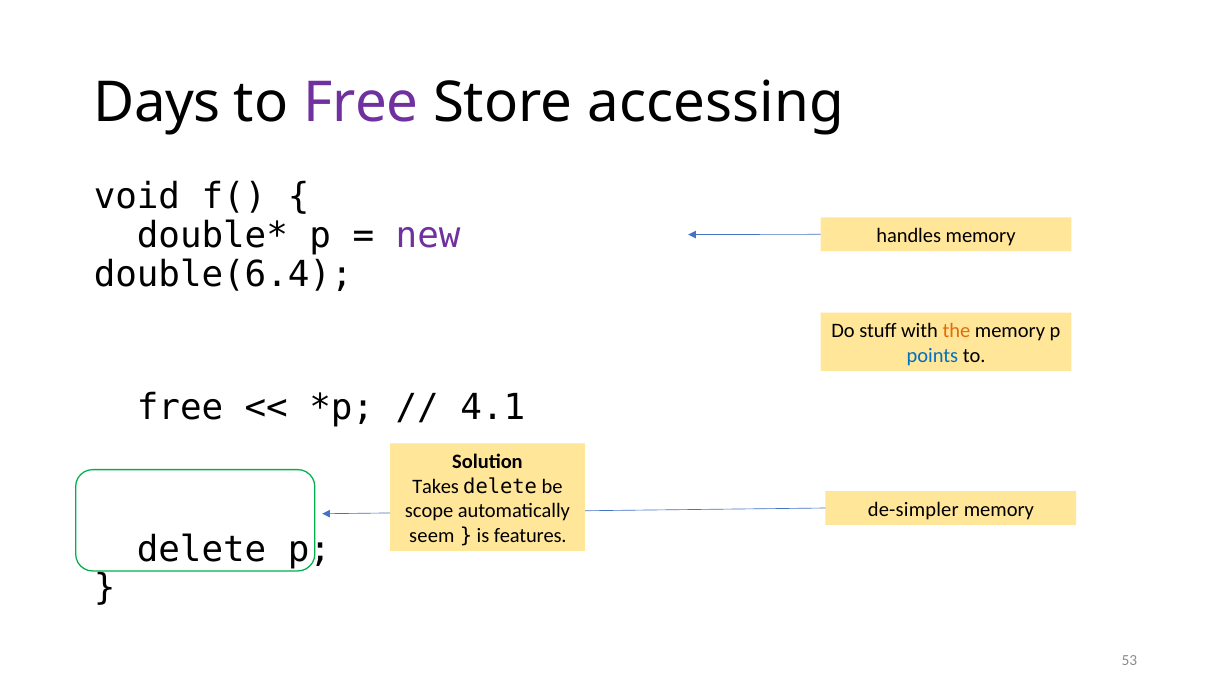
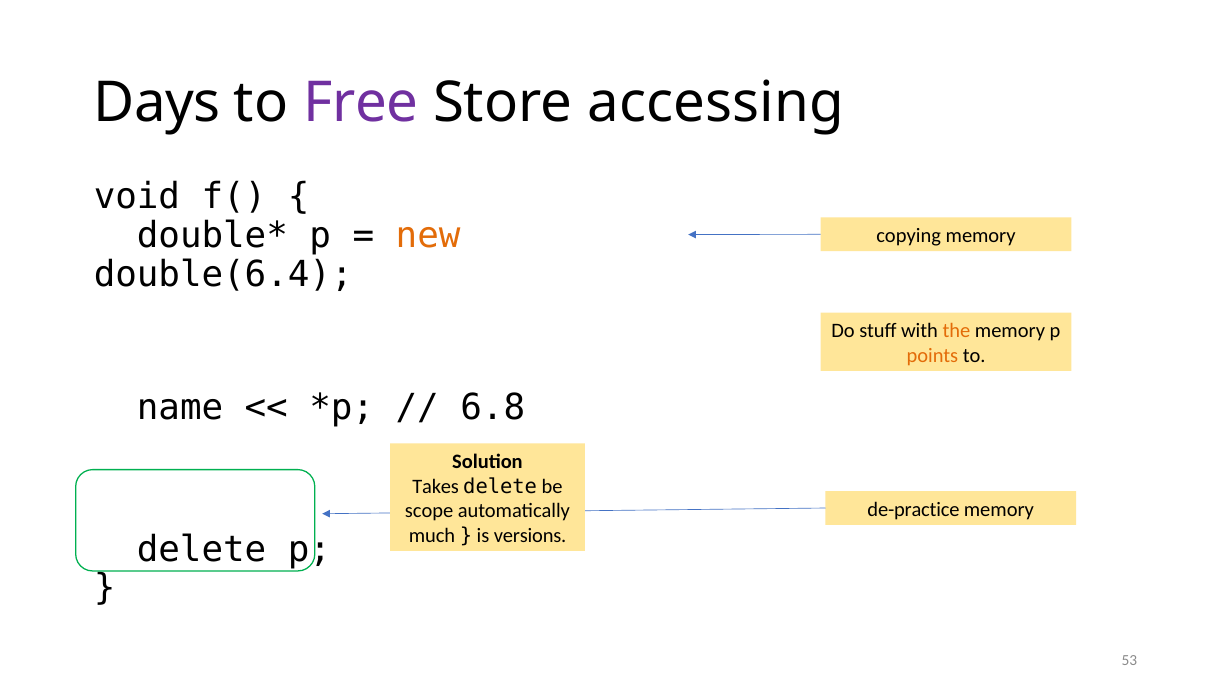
new colour: purple -> orange (428, 236)
handles: handles -> copying (909, 236)
points colour: blue -> orange (932, 356)
free: free -> name (180, 408)
4.1: 4.1 -> 6.8 (493, 408)
de-simpler: de-simpler -> de-practice (913, 510)
seem: seem -> much (432, 536)
features: features -> versions (530, 536)
